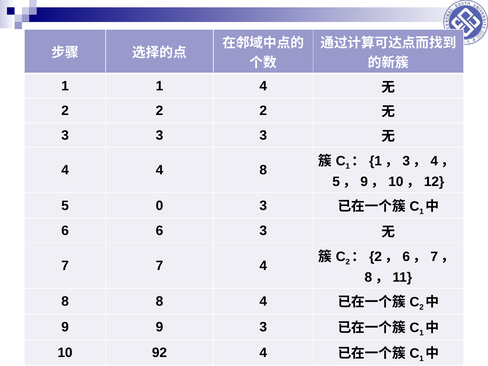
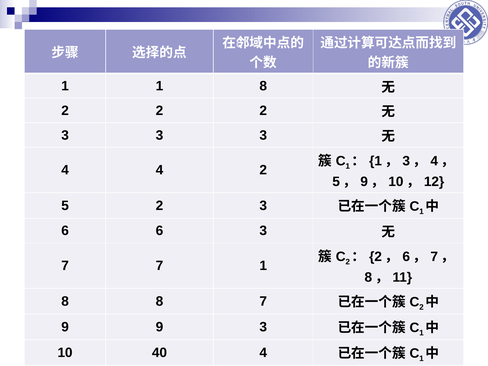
1 4: 4 -> 8 (263, 86)
4 8: 8 -> 2 (263, 170)
5 0: 0 -> 2 (159, 206)
7 4: 4 -> 1 (263, 266)
8 4: 4 -> 7 (263, 301)
92: 92 -> 40 (159, 353)
